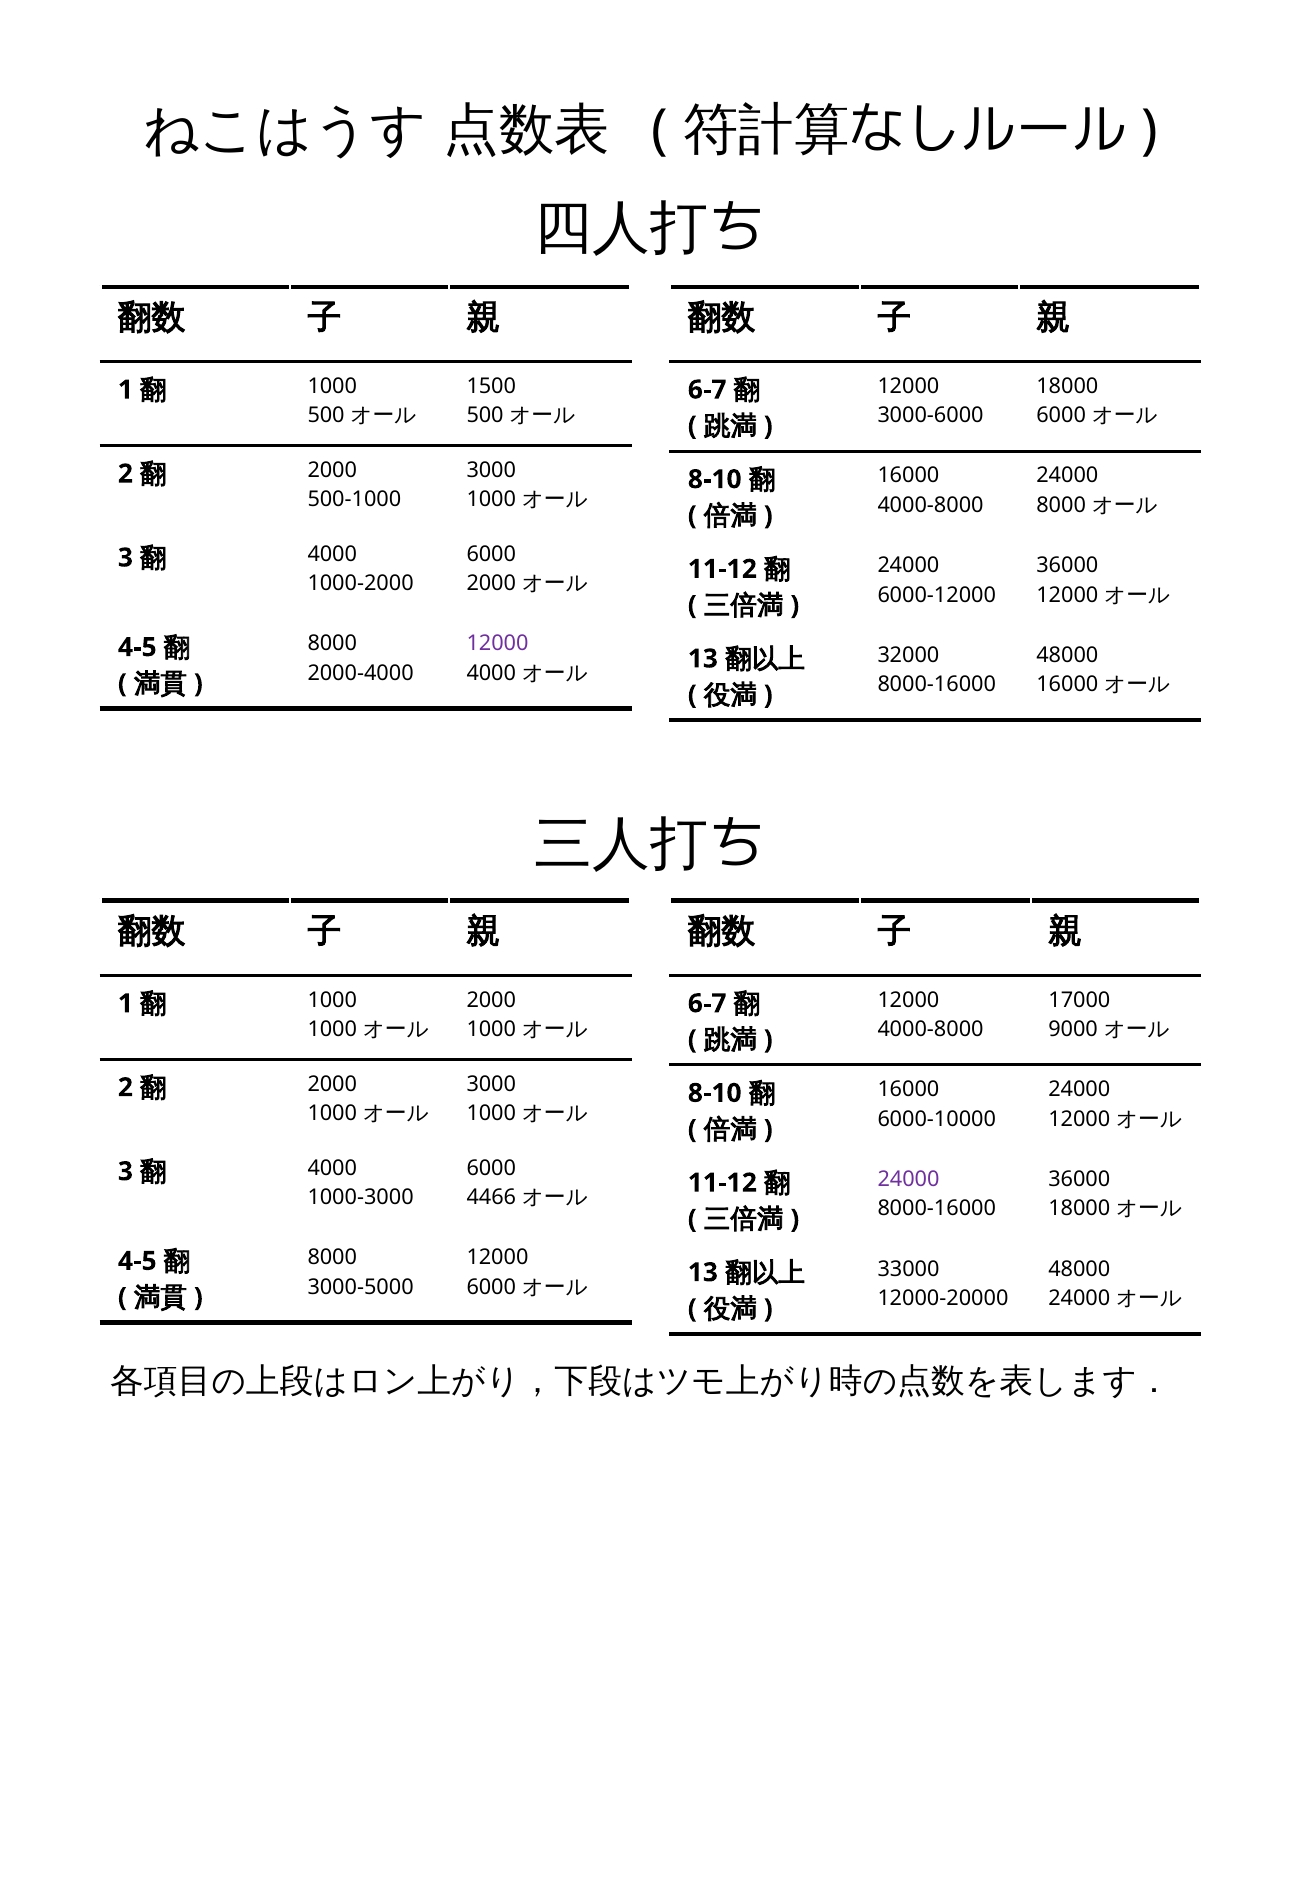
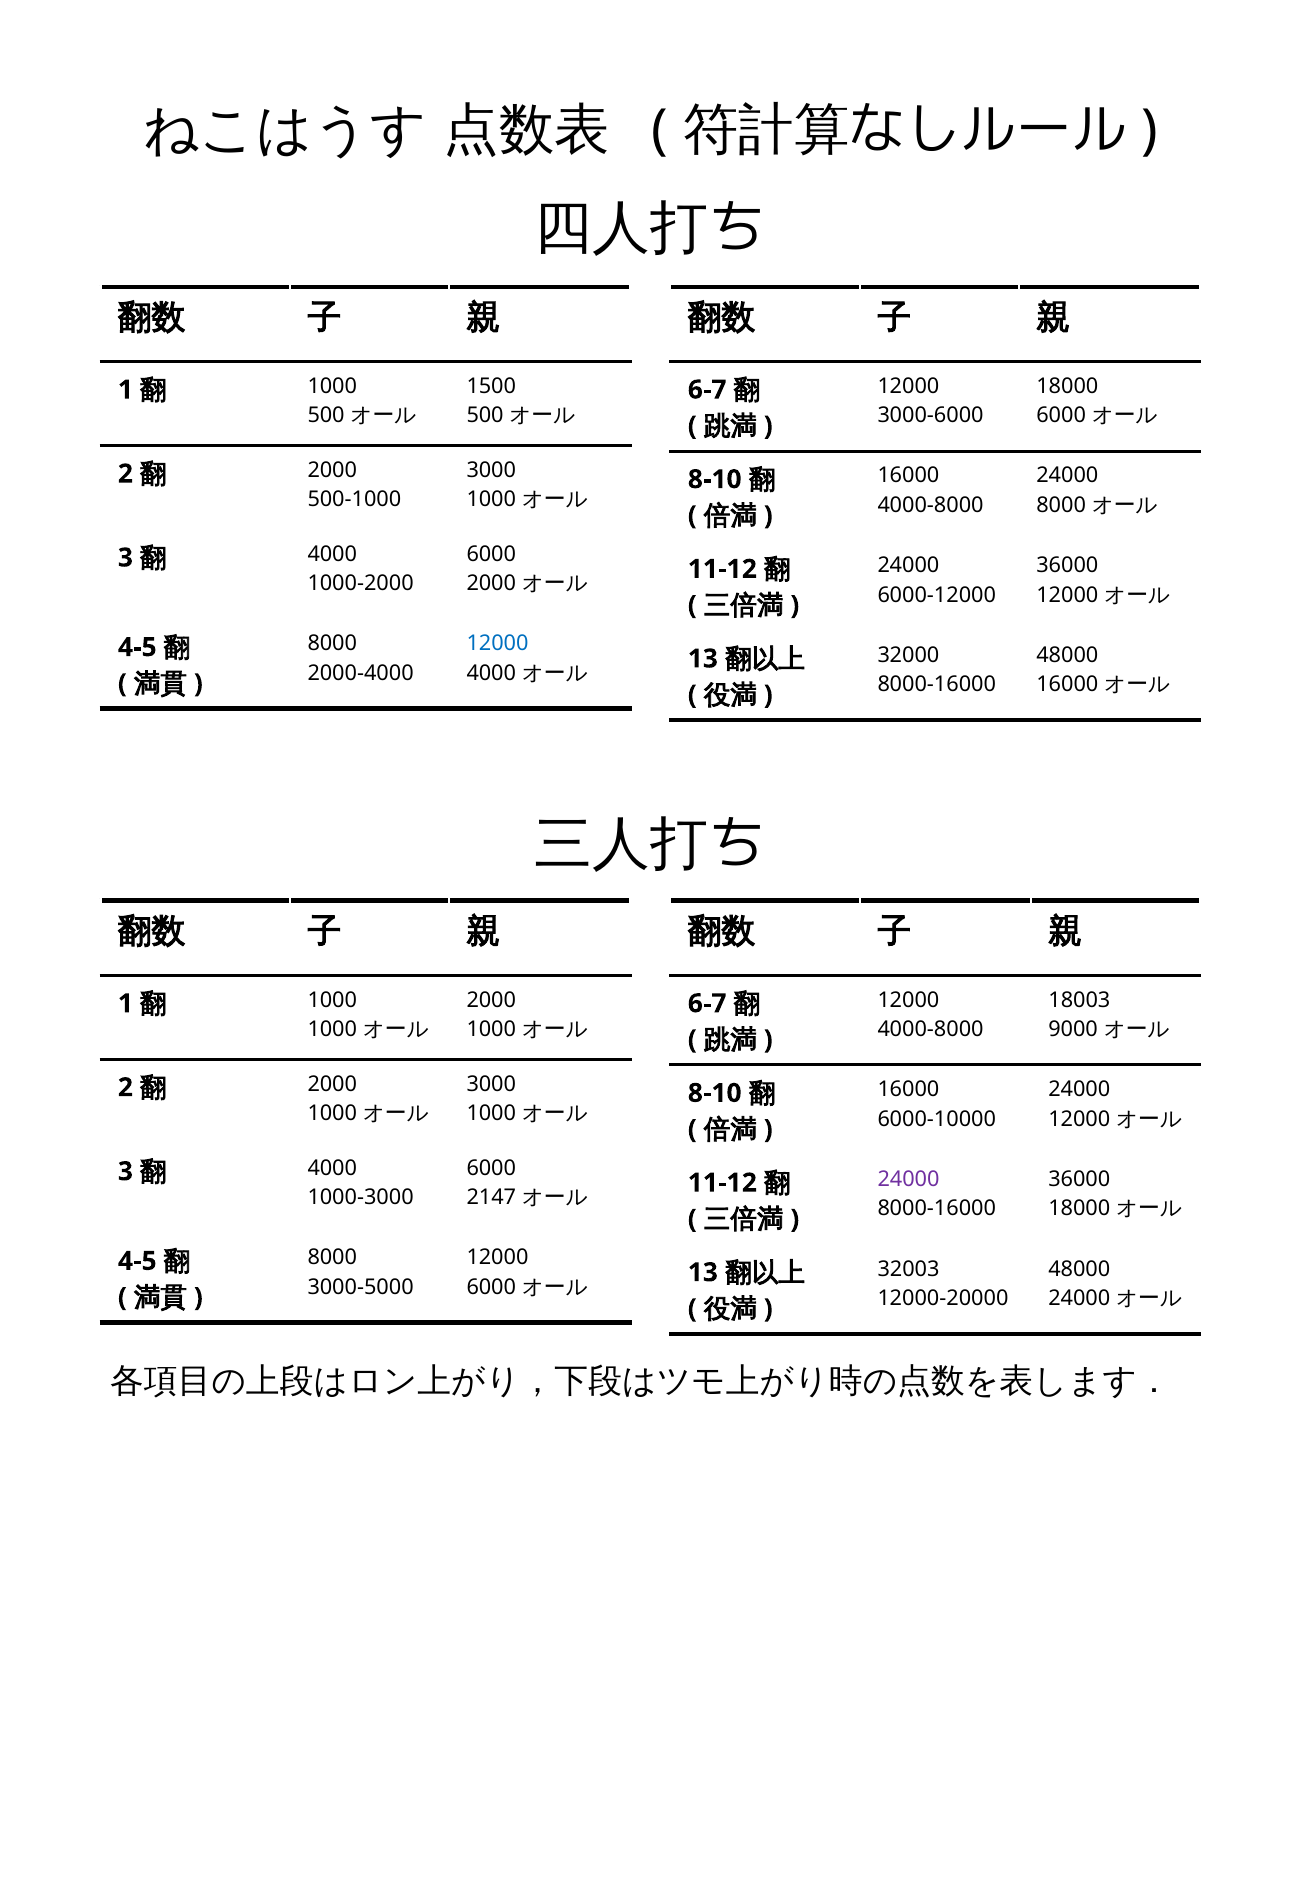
12000 colour: purple -> blue (498, 644)
17000: 17000 -> 18003 (1079, 1000)
4466: 4466 -> 2147 (491, 1198)
33000: 33000 -> 32003 (908, 1269)
